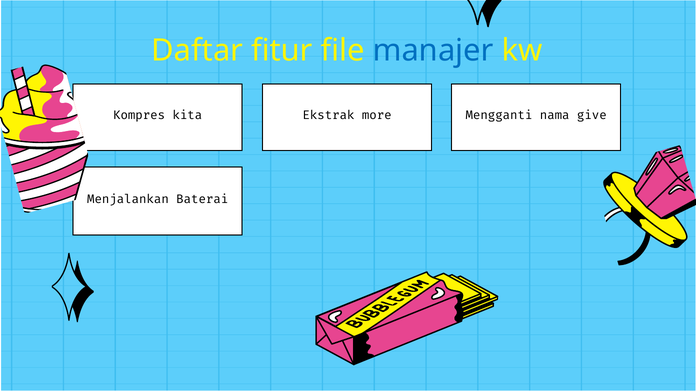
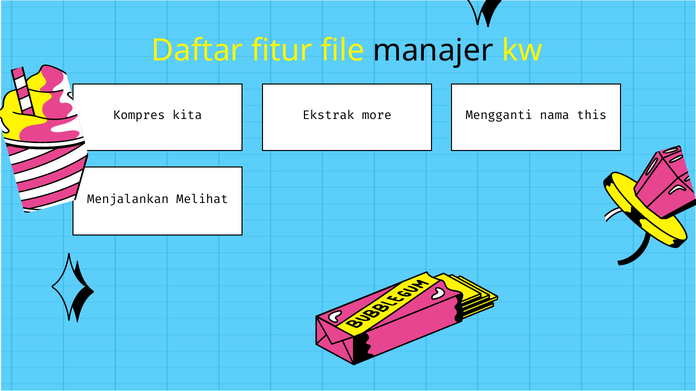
manajer colour: blue -> black (433, 50)
give: give -> this (592, 115)
Baterai: Baterai -> Melihat (202, 199)
